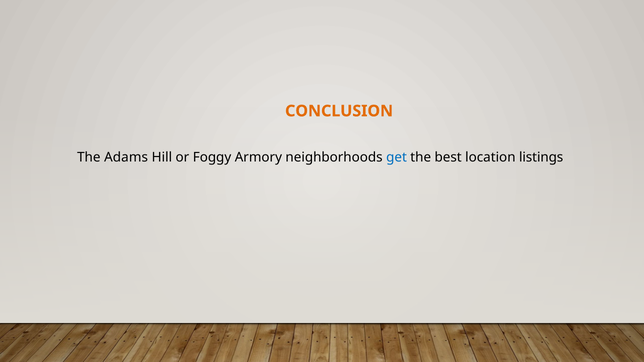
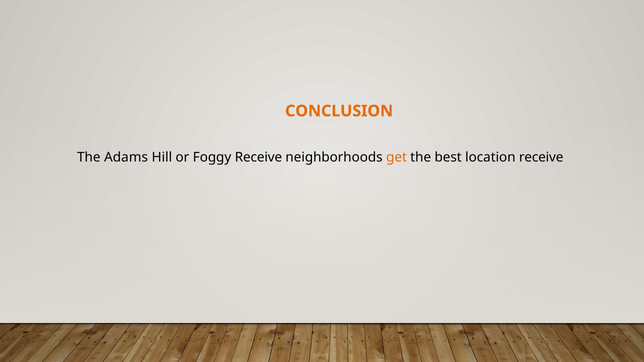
Foggy Armory: Armory -> Receive (258, 158)
get colour: blue -> orange (397, 158)
location listings: listings -> receive (541, 158)
